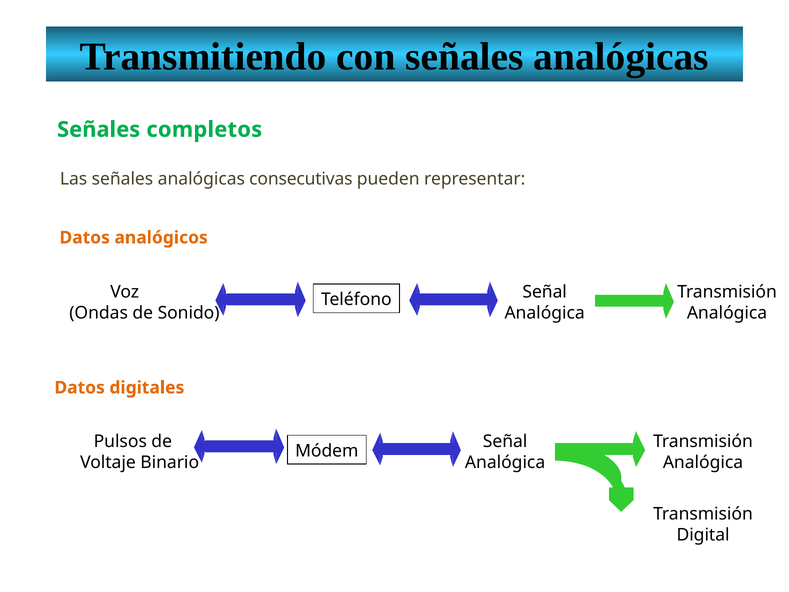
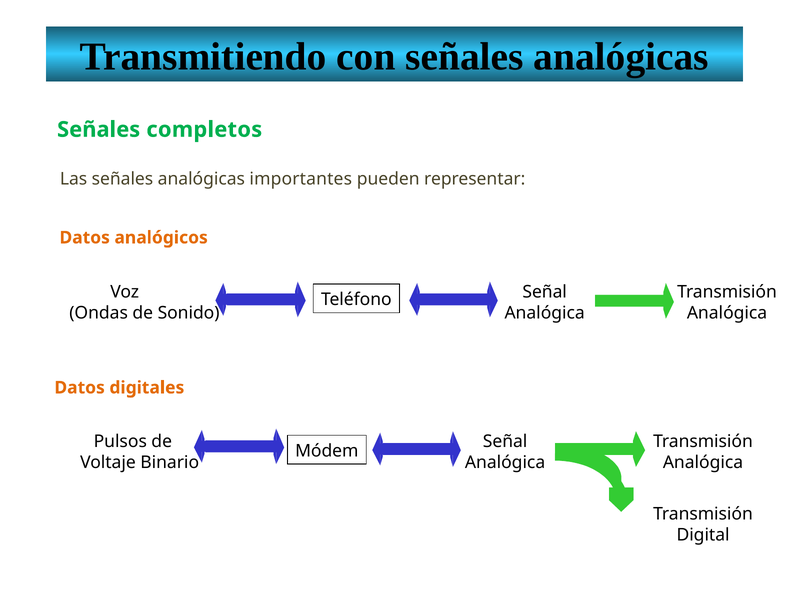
consecutivas: consecutivas -> importantes (301, 179)
